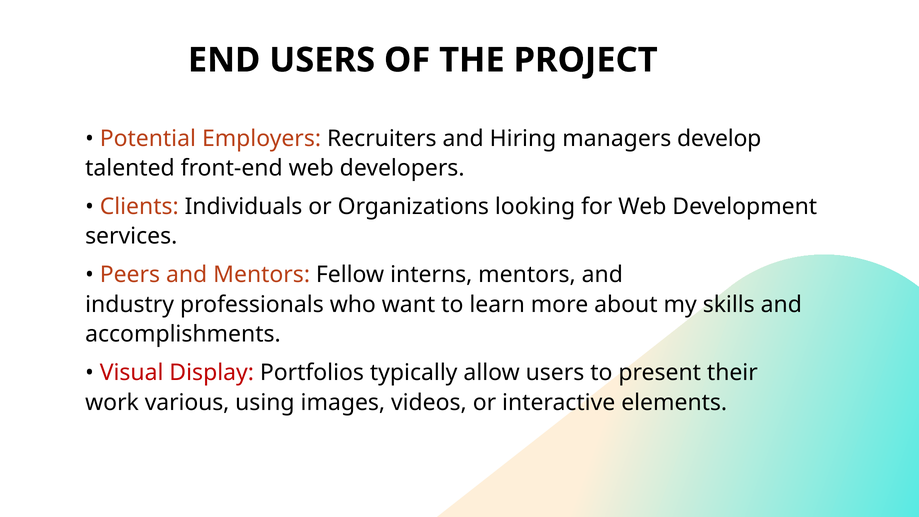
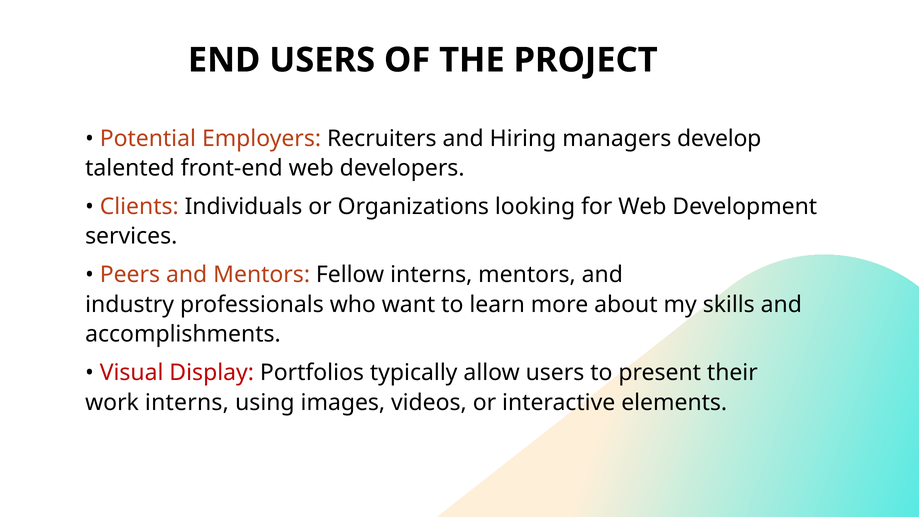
work various: various -> interns (187, 402)
